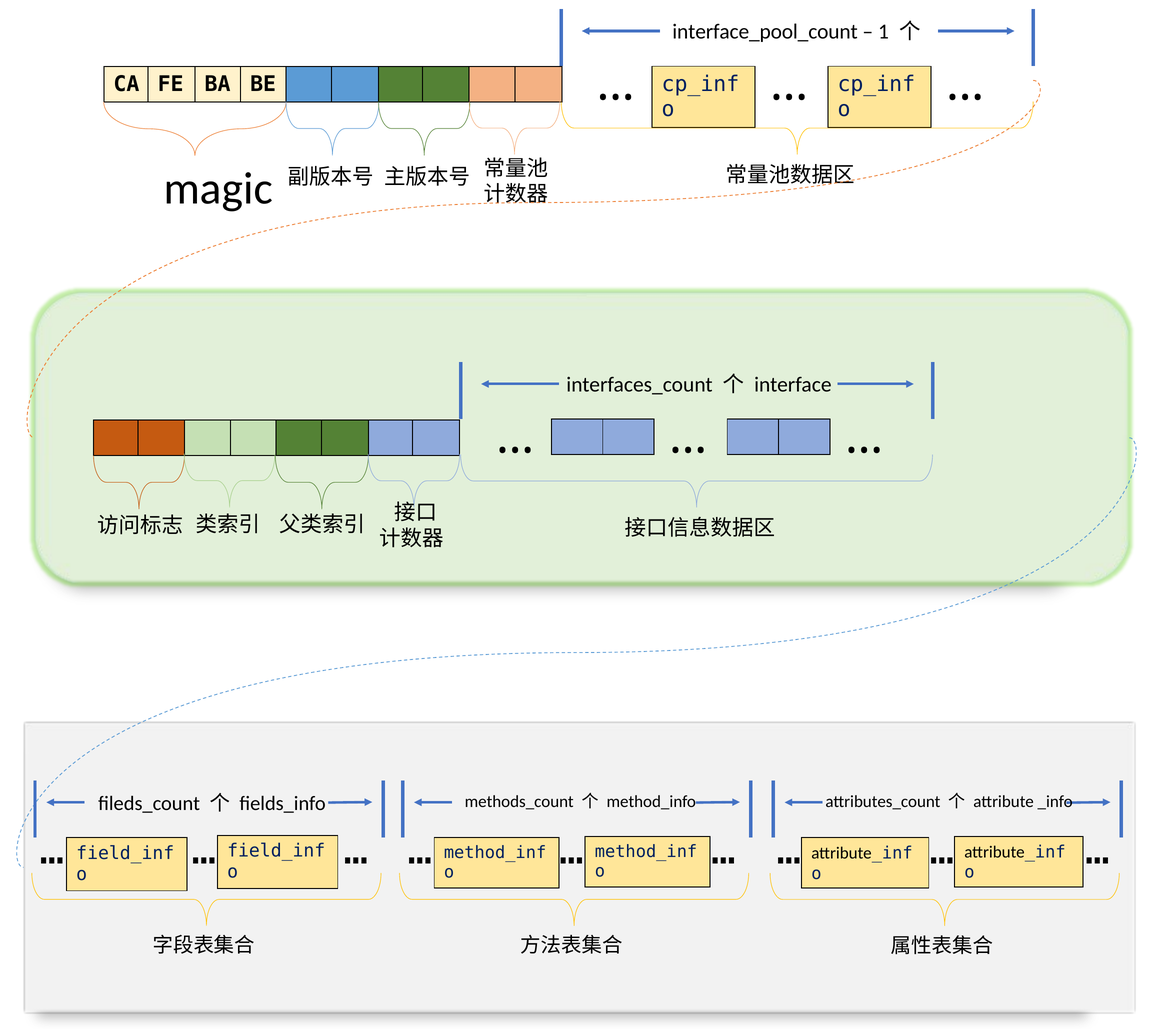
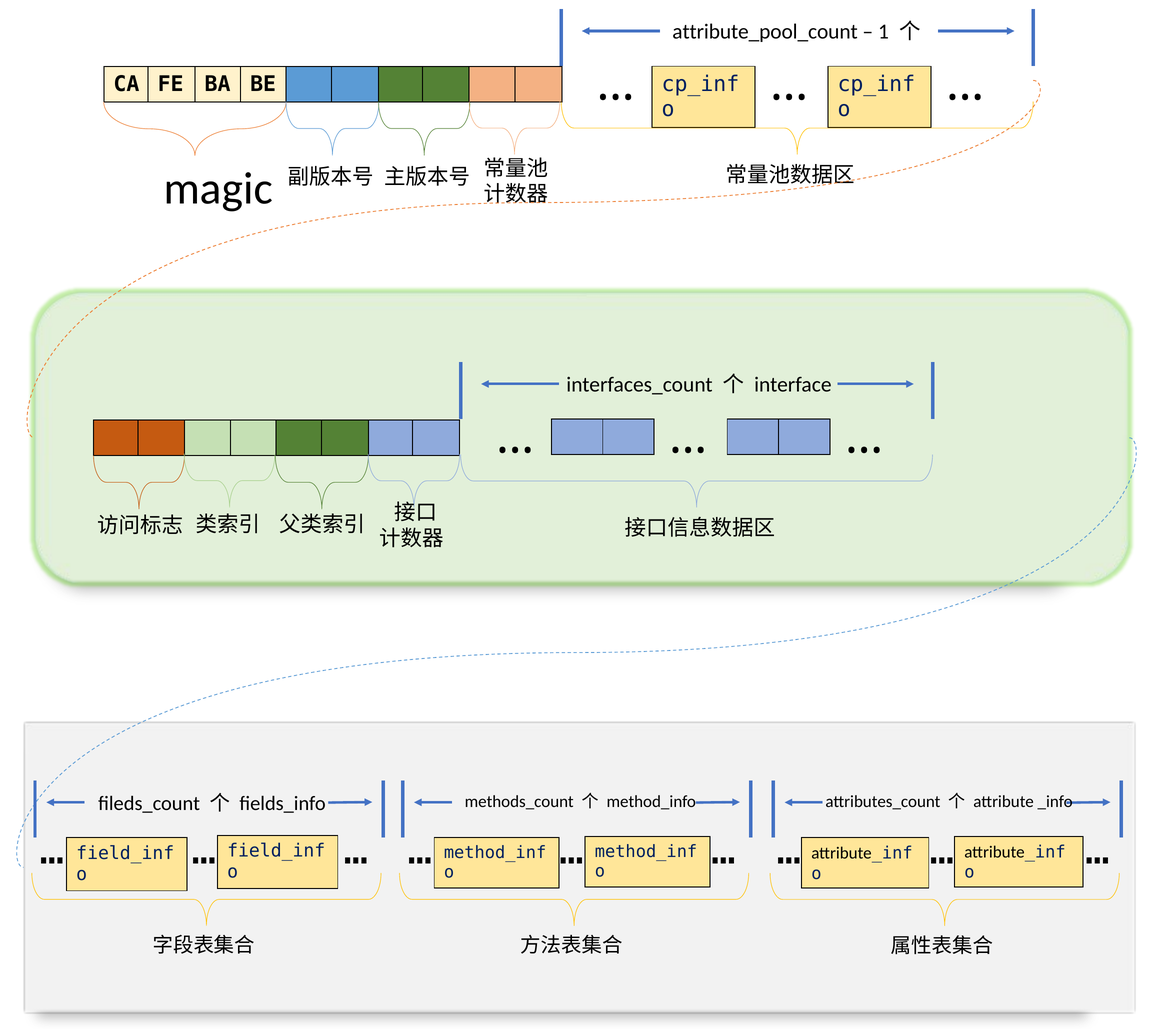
interface_pool_count: interface_pool_count -> attribute_pool_count (765, 32)
